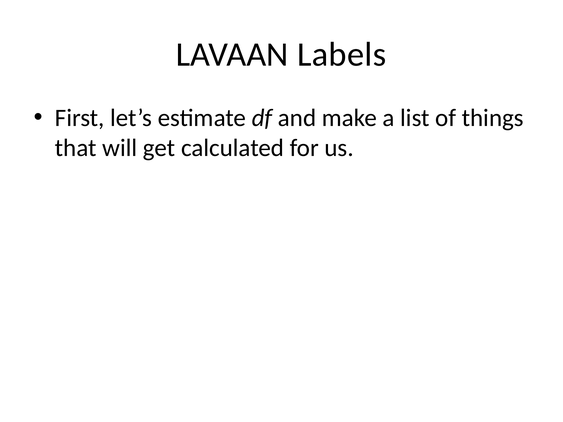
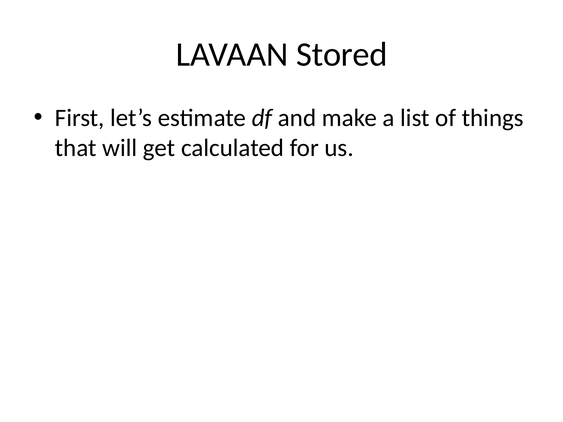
Labels: Labels -> Stored (342, 55)
